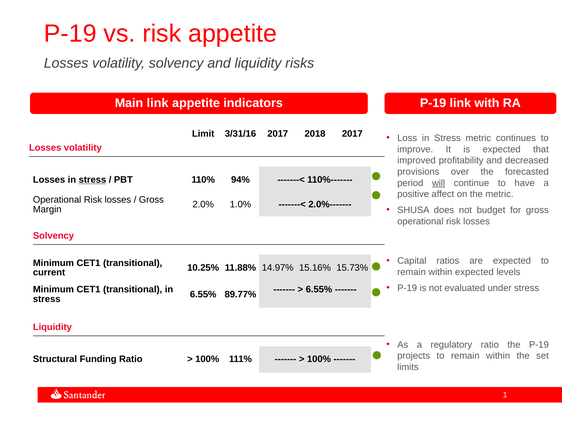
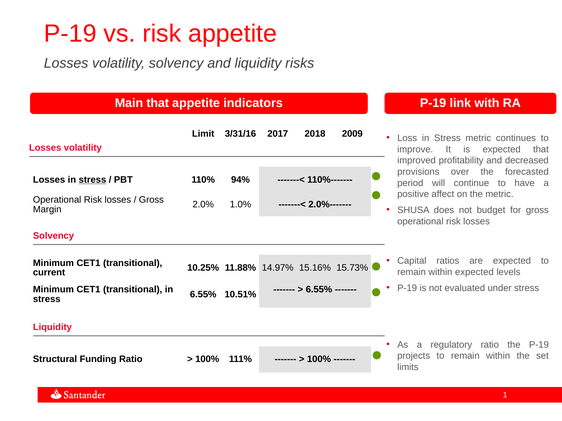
Main link: link -> that (158, 103)
2018 2017: 2017 -> 2009 (352, 134)
will underline: present -> none (439, 183)
89.77%: 89.77% -> 10.51% (240, 295)
